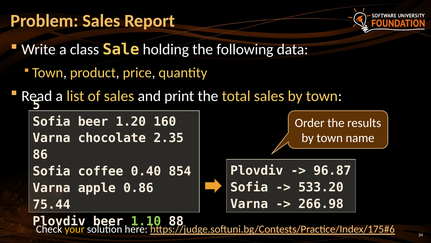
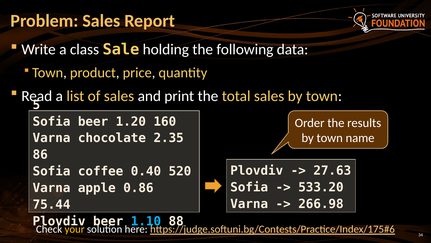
96.87: 96.87 -> 27.63 (332, 170)
854: 854 -> 520 (180, 171)
1.10 colour: light green -> light blue (146, 221)
